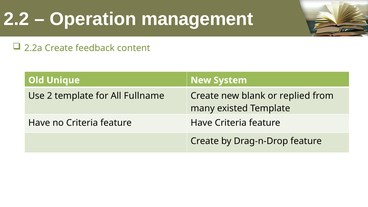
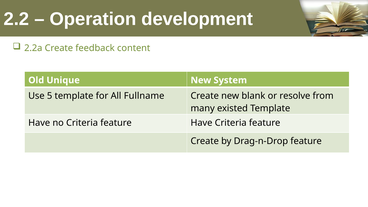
management: management -> development (197, 19)
2: 2 -> 5 (50, 96)
replied: replied -> resolve (295, 96)
